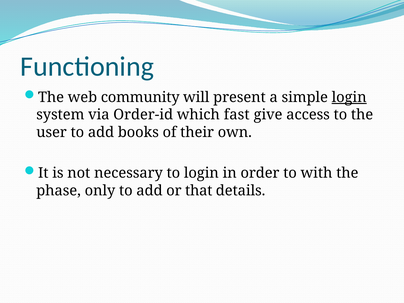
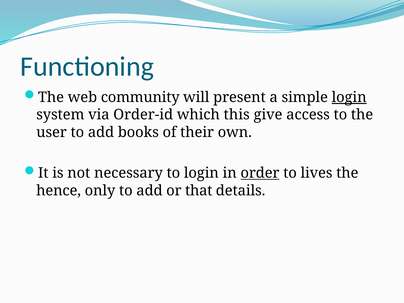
fast: fast -> this (237, 115)
order underline: none -> present (260, 173)
with: with -> lives (317, 173)
phase: phase -> hence (59, 191)
